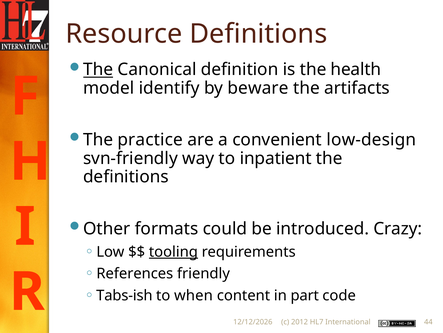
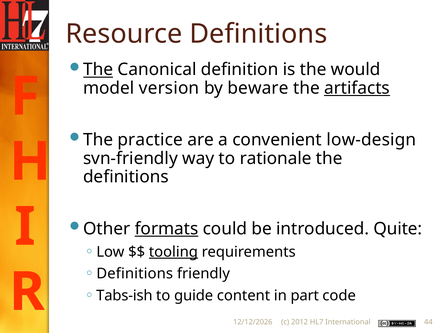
health: health -> would (356, 69)
identify: identify -> version (169, 88)
artifacts underline: none -> present (357, 88)
inpatient: inpatient -> rationale (276, 158)
formats underline: none -> present (166, 228)
Crazy: Crazy -> Quite (398, 228)
References: References -> Definitions (135, 273)
when: when -> guide (194, 295)
